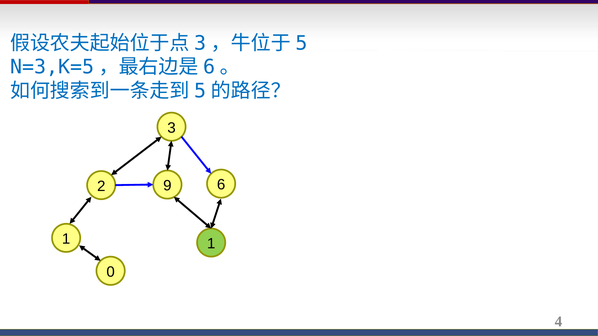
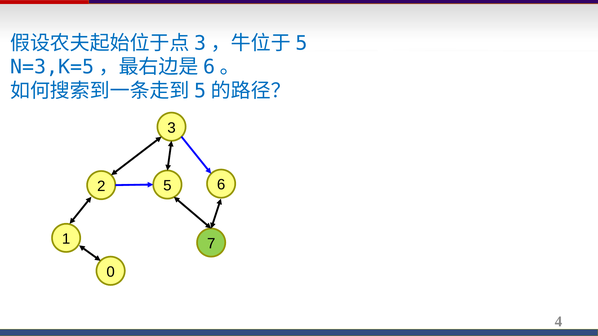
9: 9 -> 5 (167, 186)
1 1: 1 -> 7 (211, 244)
